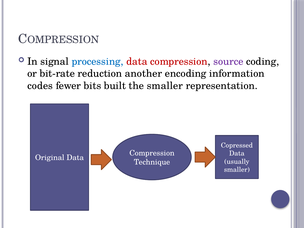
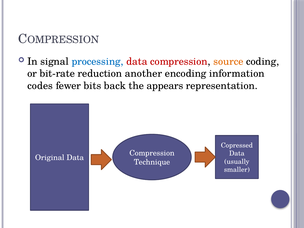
source colour: purple -> orange (228, 61)
built: built -> back (115, 86)
the smaller: smaller -> appears (165, 86)
